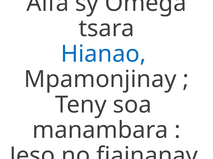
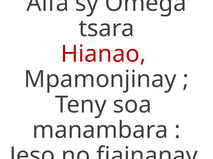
Hianao colour: blue -> red (103, 54)
